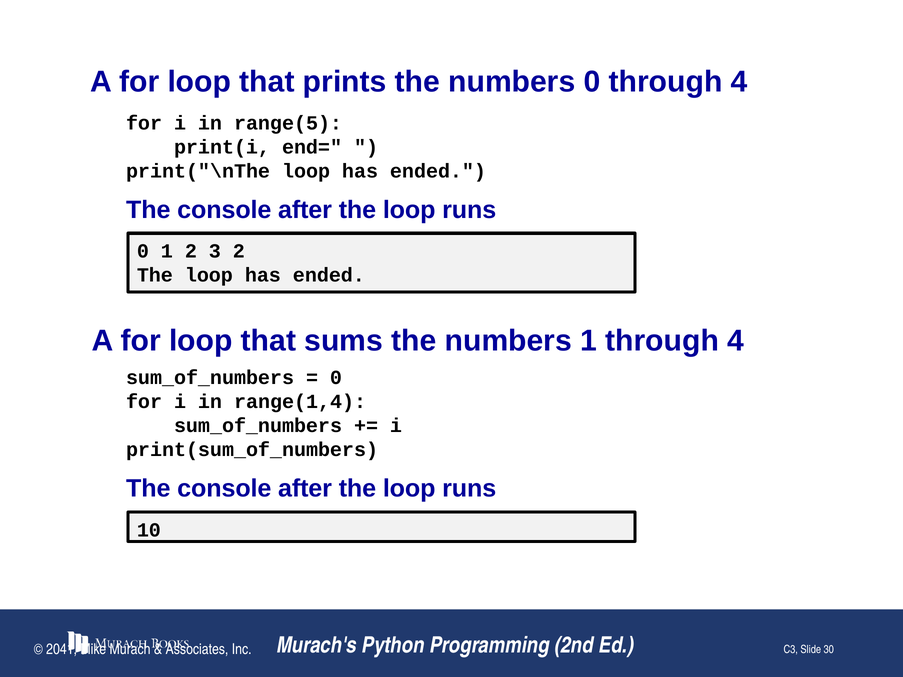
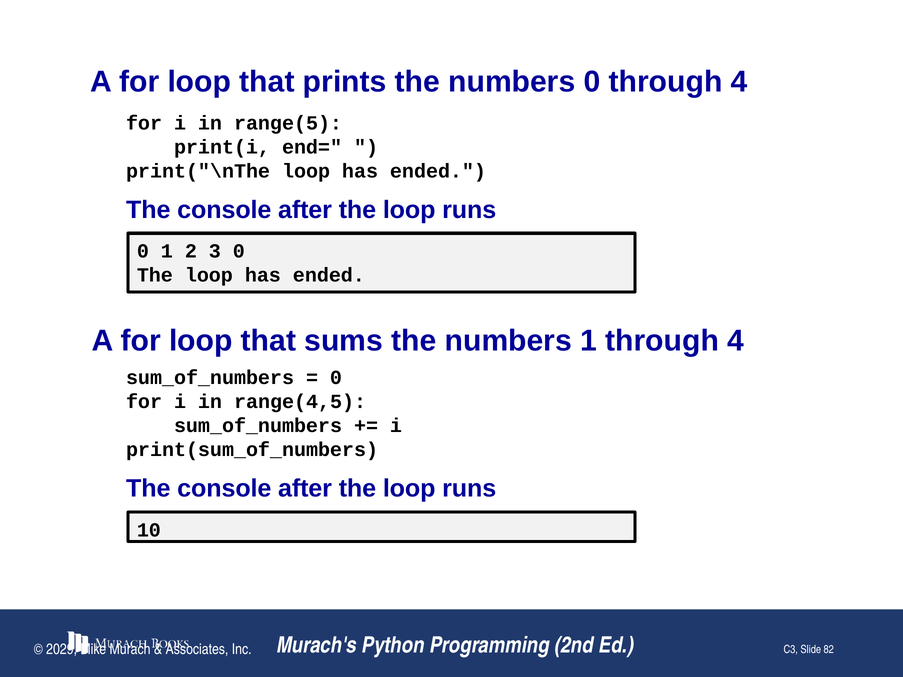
3 2: 2 -> 0 (239, 251)
range(1,4: range(1,4 -> range(4,5 (300, 402)
2041: 2041 -> 2029 (62, 650)
30: 30 -> 82 (829, 650)
